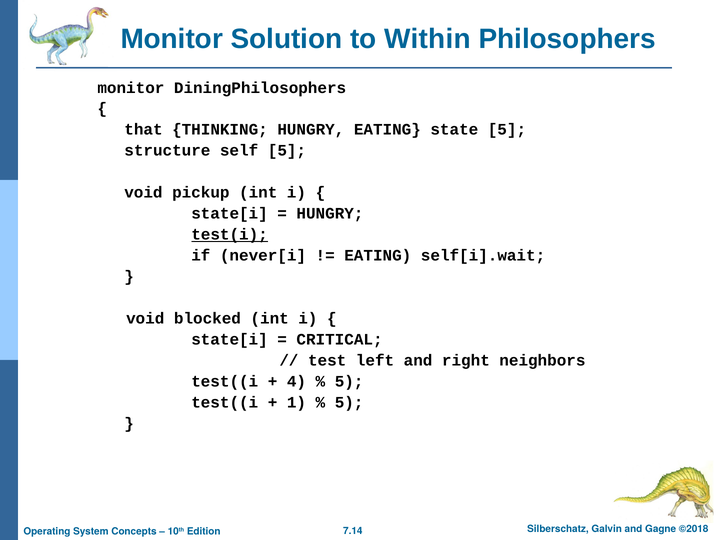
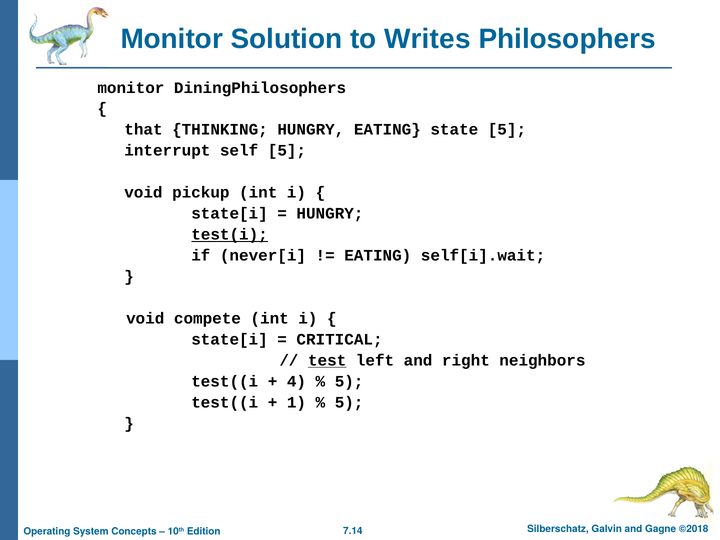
Within: Within -> Writes (427, 39)
structure: structure -> interrupt (167, 151)
blocked: blocked -> compete (207, 318)
test underline: none -> present (327, 360)
